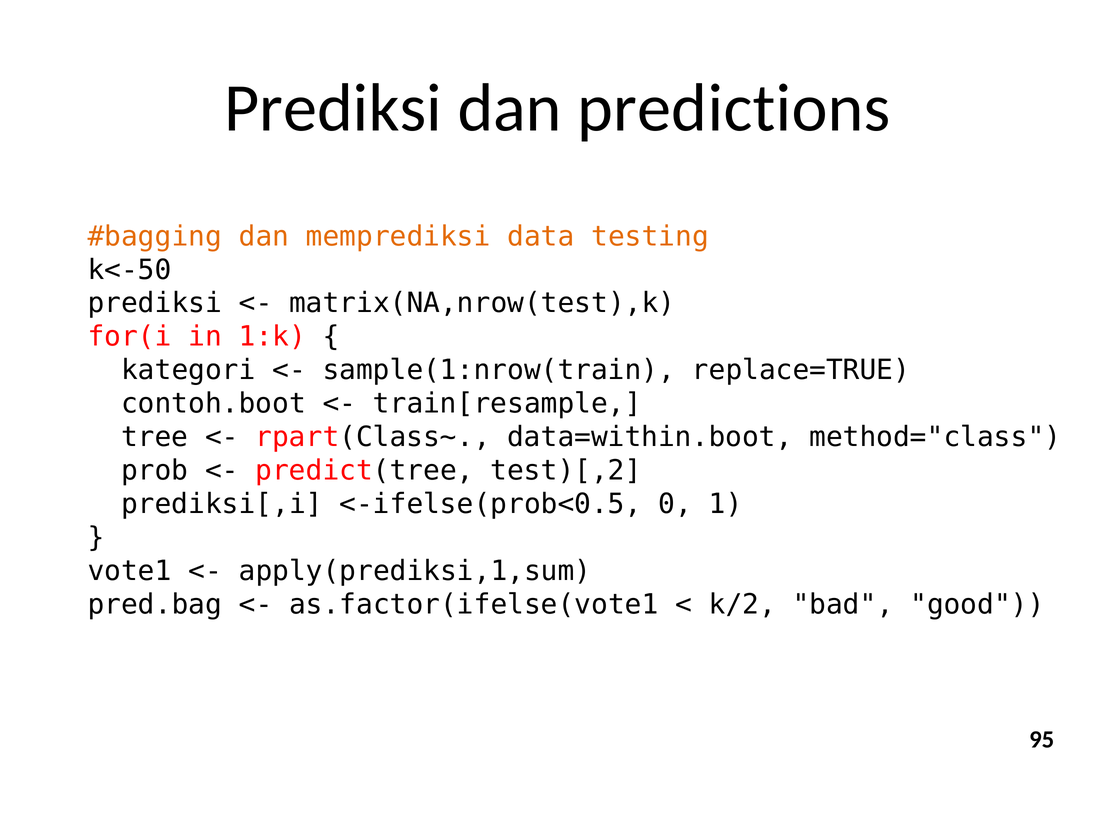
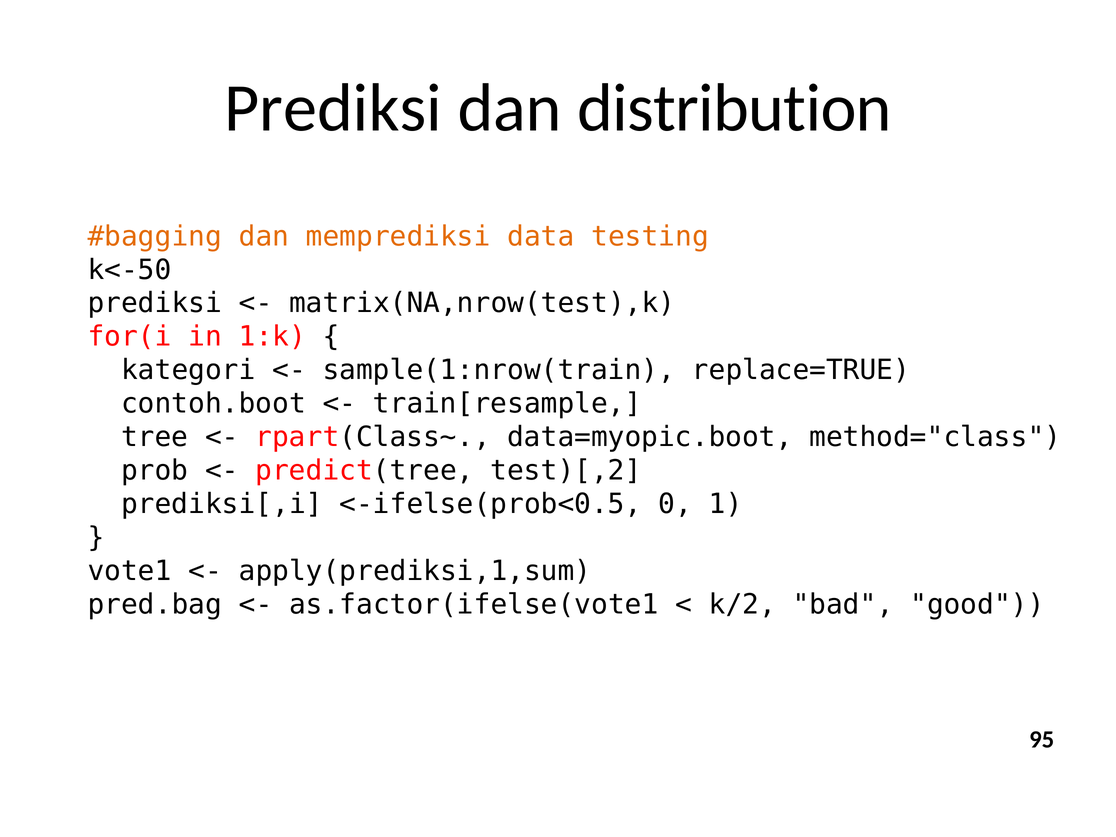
predictions: predictions -> distribution (734, 108)
data=within.boot: data=within.boot -> data=myopic.boot (650, 437)
